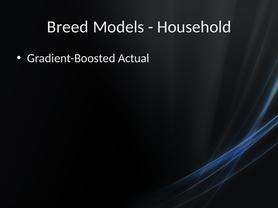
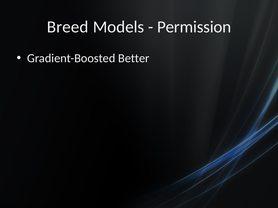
Household: Household -> Permission (194, 27)
Actual: Actual -> Better (134, 58)
